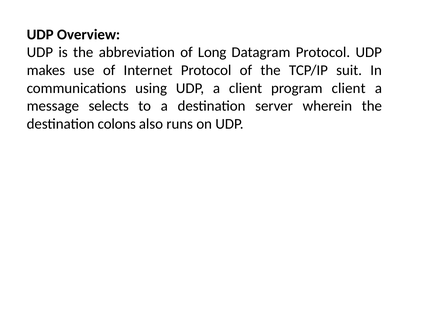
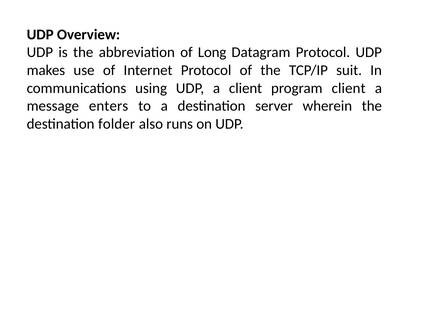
selects: selects -> enters (109, 106)
colons: colons -> folder (117, 124)
